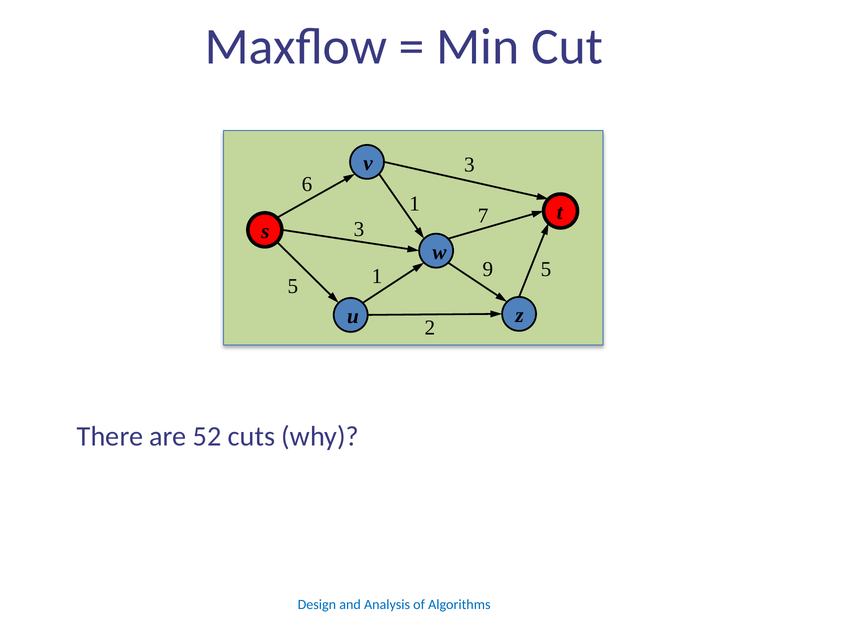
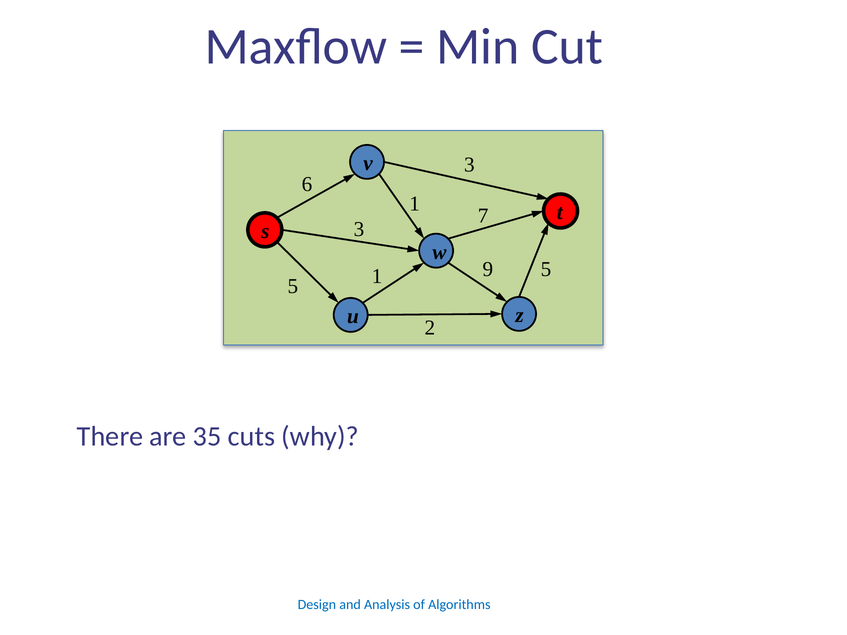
52: 52 -> 35 (207, 437)
